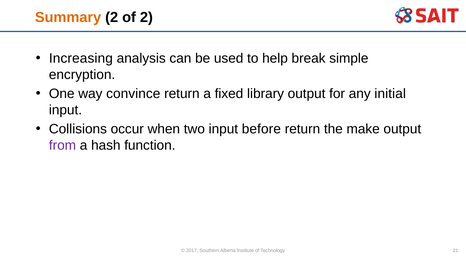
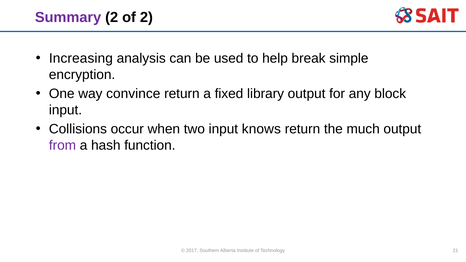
Summary colour: orange -> purple (68, 17)
initial: initial -> block (390, 94)
before: before -> knows (261, 129)
make: make -> much (363, 129)
